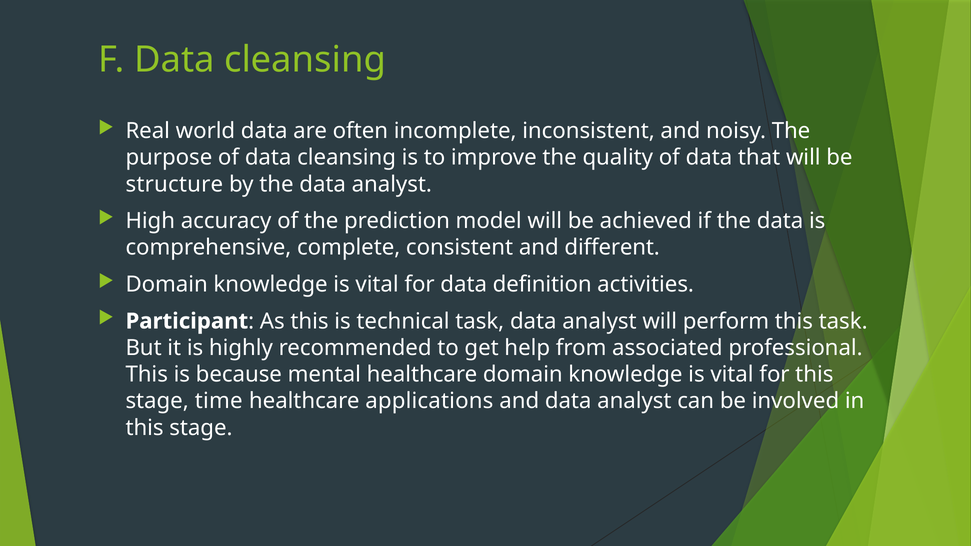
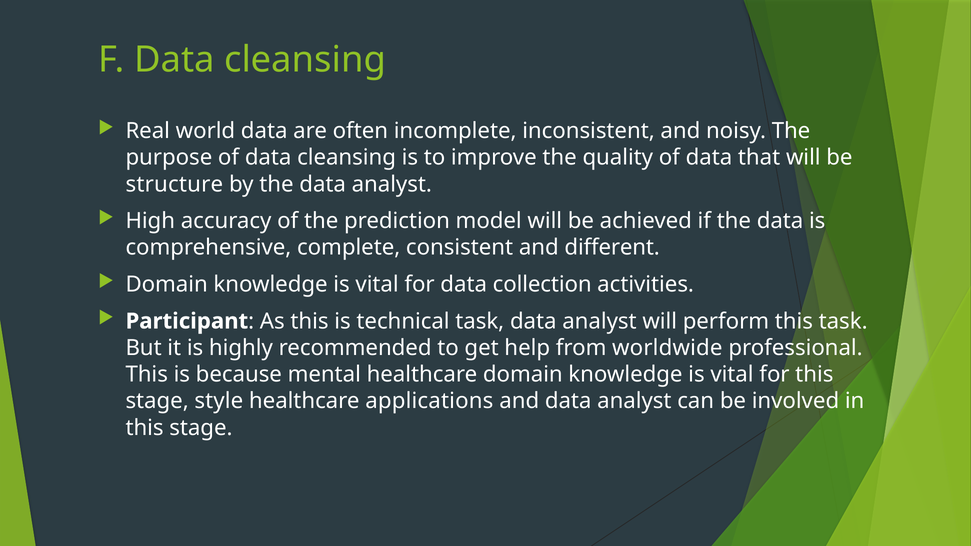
definition: definition -> collection (542, 285)
associated: associated -> worldwide (667, 348)
time: time -> style (219, 401)
